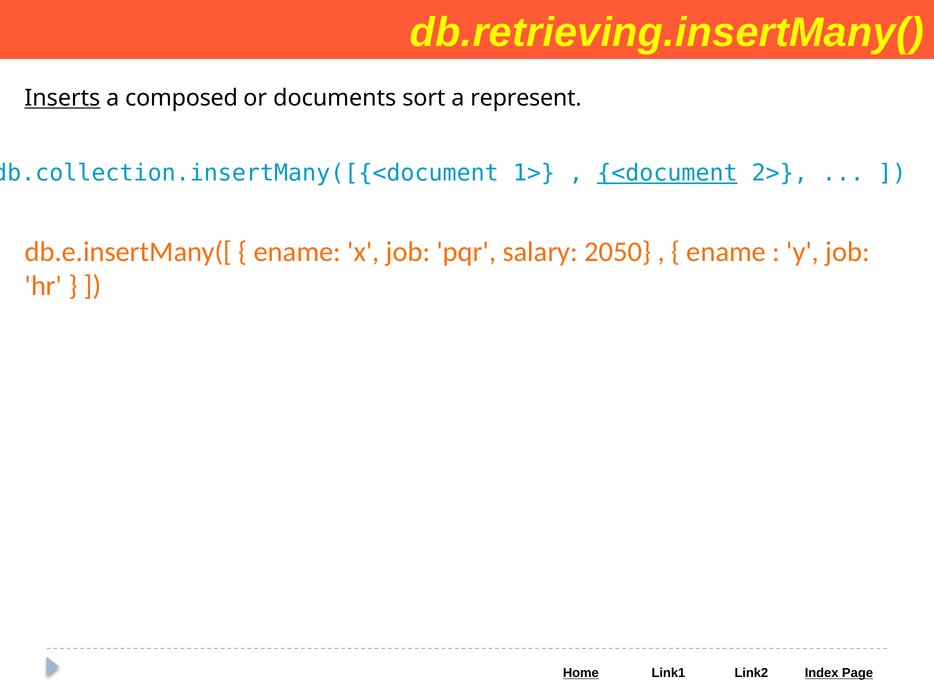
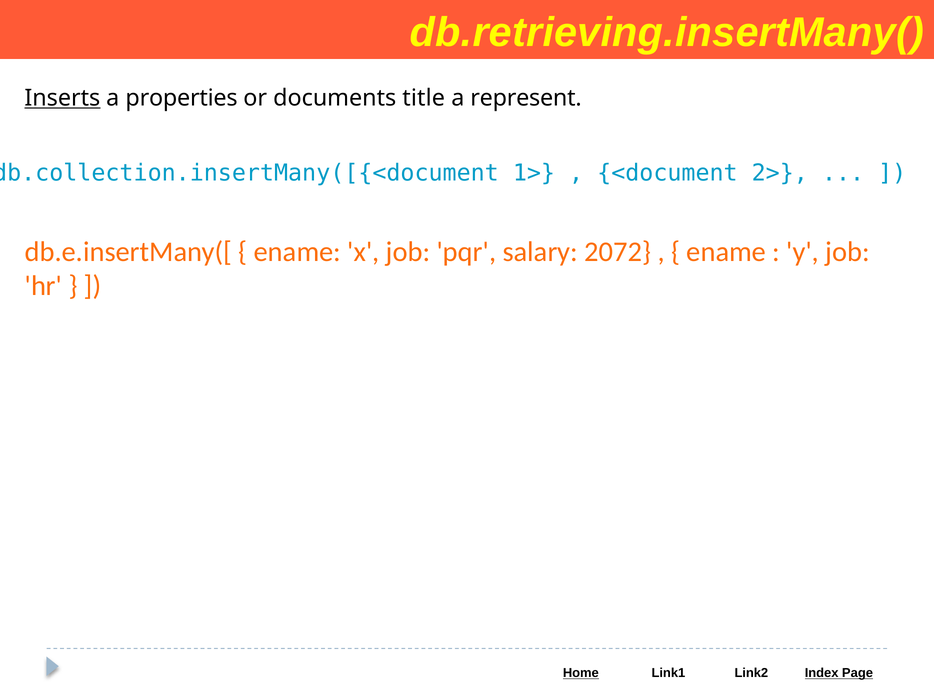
composed: composed -> properties (182, 98)
sort: sort -> title (424, 98)
<document underline: present -> none (667, 173)
2050: 2050 -> 2072 (618, 252)
